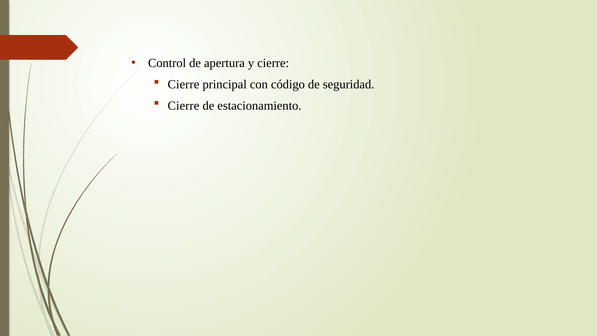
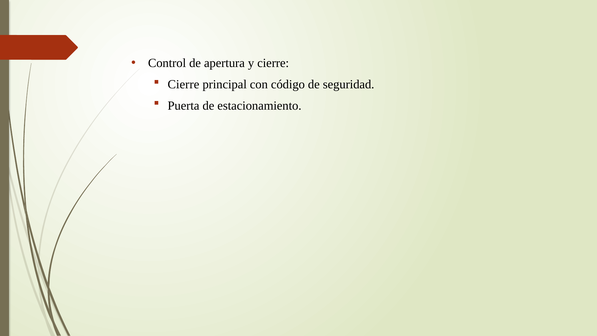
Cierre: Cierre -> Puerta (184, 106)
